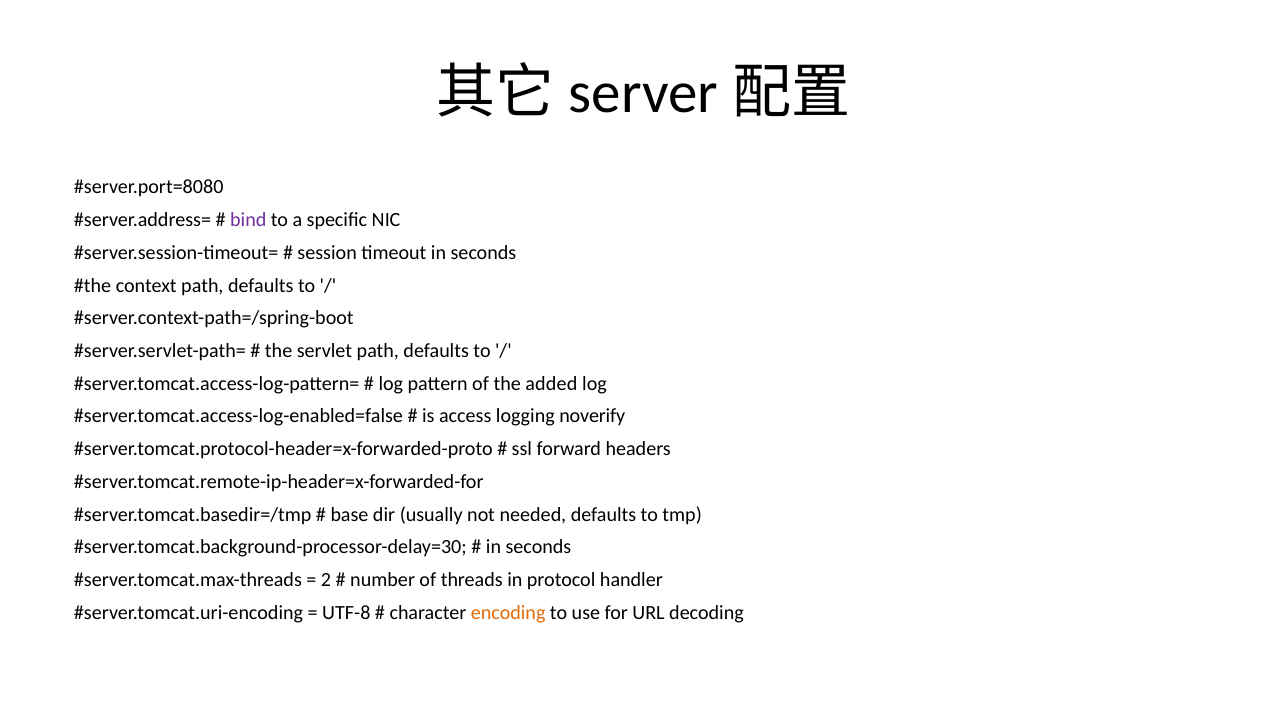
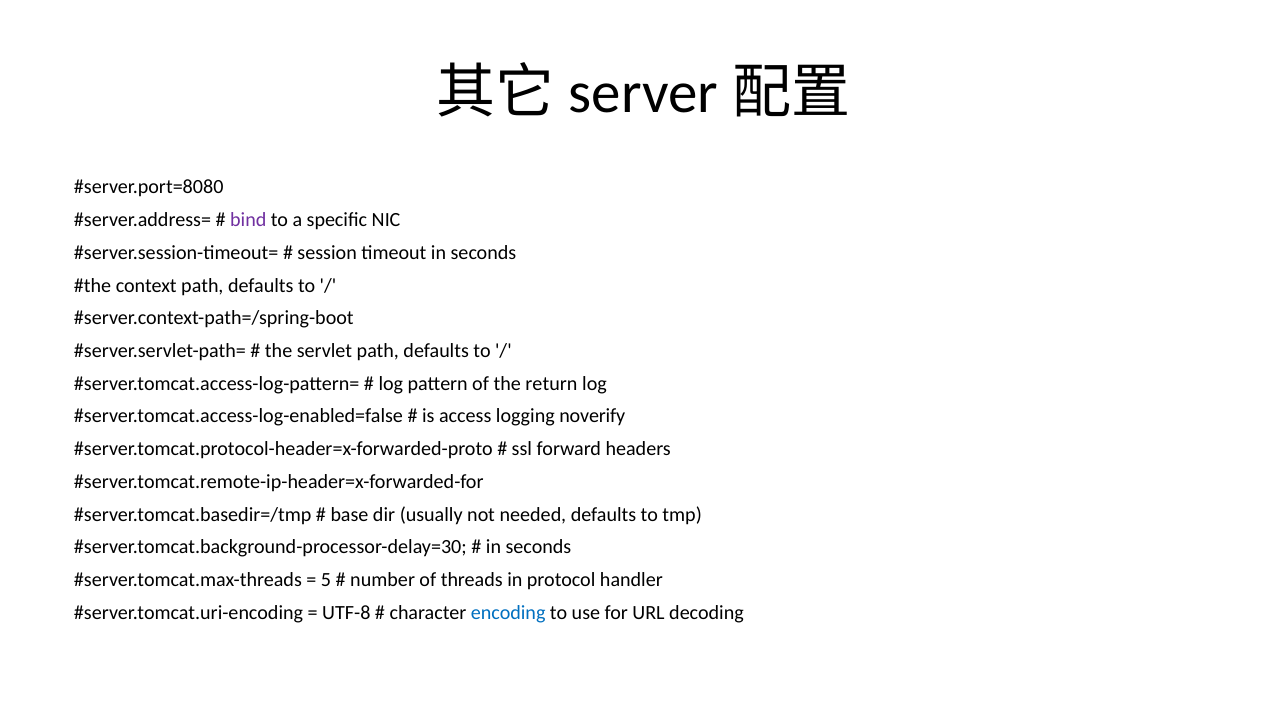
added: added -> return (551, 384)
2: 2 -> 5 (326, 580)
encoding colour: orange -> blue (508, 613)
